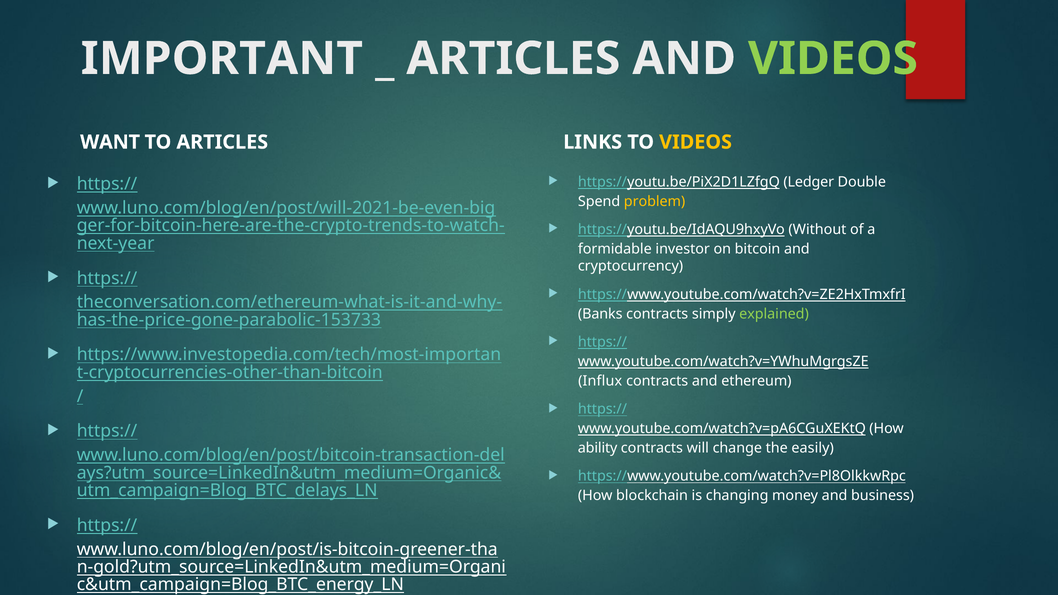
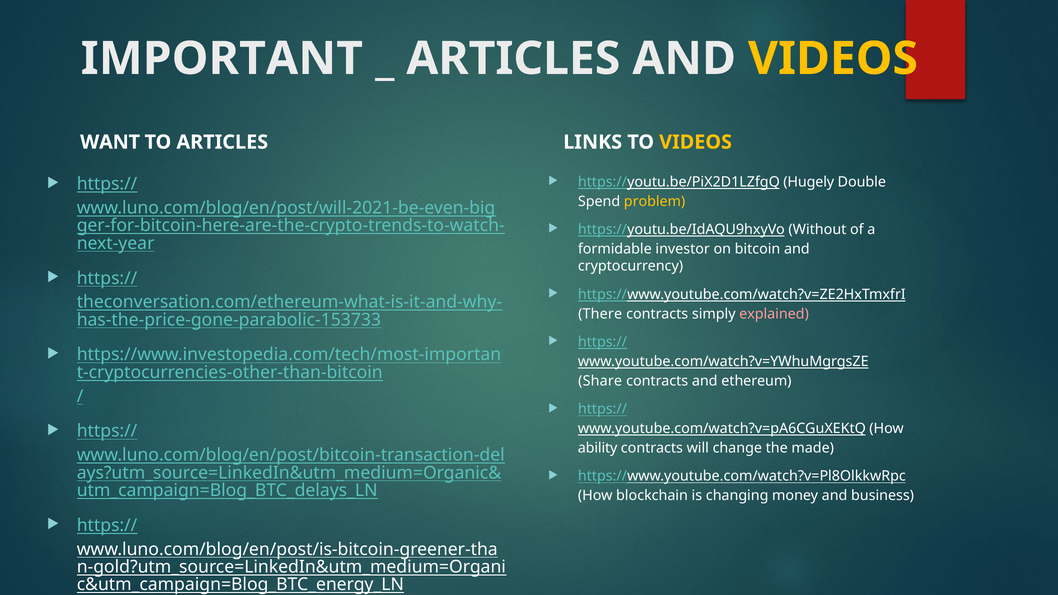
VIDEOS colour: light green -> yellow (833, 59)
Ledger: Ledger -> Hugely (809, 182)
Banks: Banks -> There (600, 314)
explained colour: light green -> pink (774, 314)
Influx: Influx -> Share (600, 381)
easily: easily -> made (813, 448)
